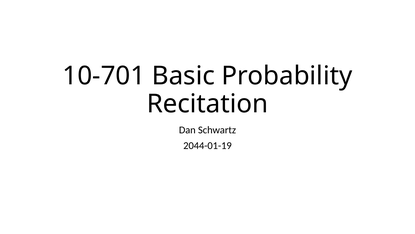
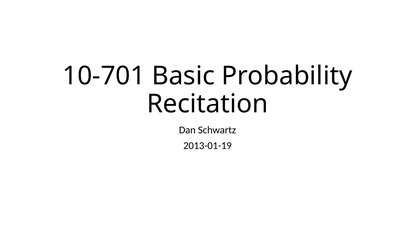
2044-01-19: 2044-01-19 -> 2013-01-19 (207, 145)
